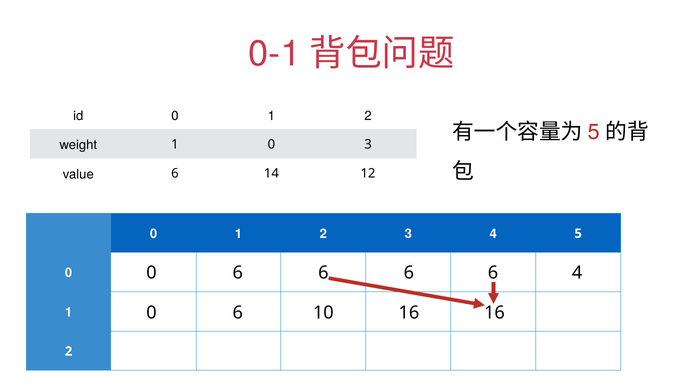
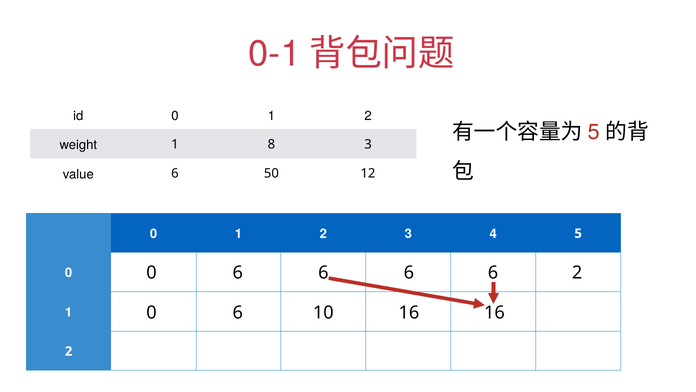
1 0: 0 -> 8 (271, 144)
14: 14 -> 50 (271, 173)
4: 4 -> 2 (577, 272)
